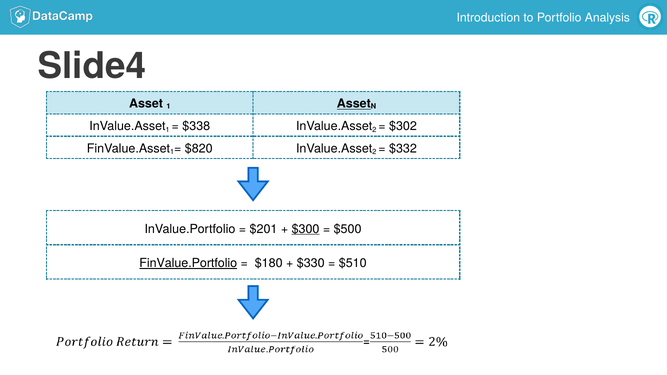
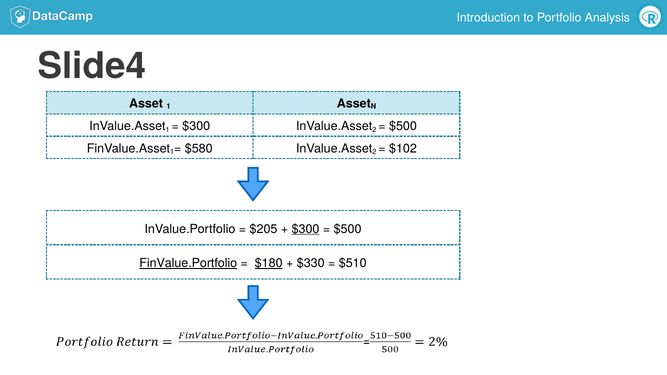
Asset underline: present -> none (354, 104)
$338: $338 -> $300 (196, 126)
$302: $302 -> $500 (403, 126)
$820: $820 -> $580 (199, 149)
$332: $332 -> $102 (403, 149)
$201: $201 -> $205 (264, 229)
$180 underline: none -> present (269, 263)
